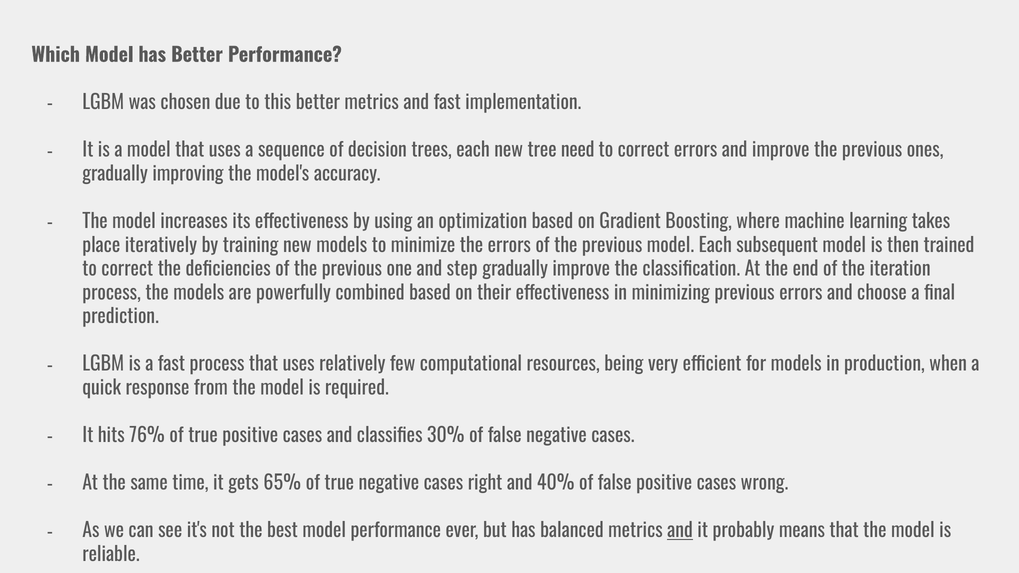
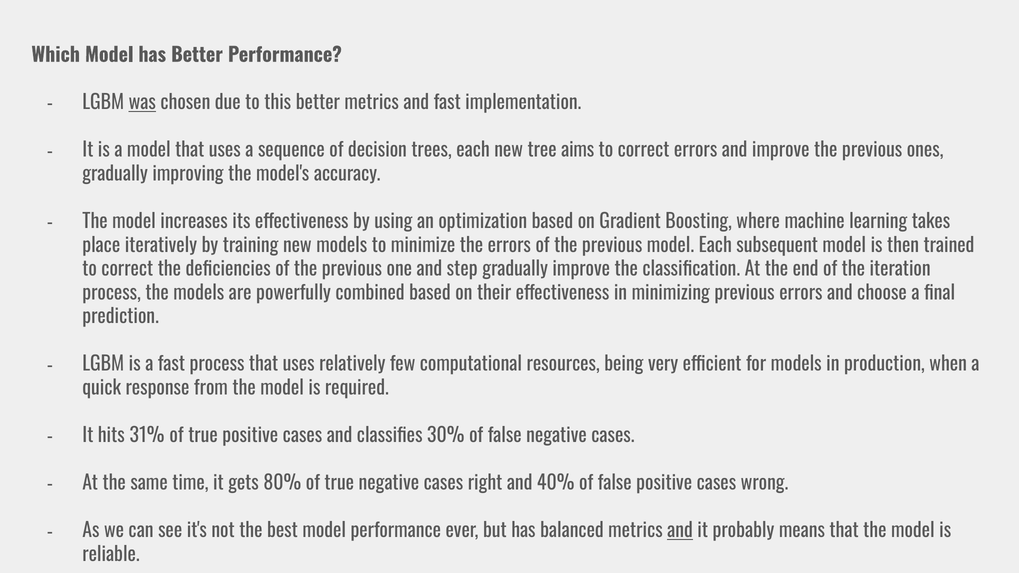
was underline: none -> present (142, 103)
need: need -> aims (578, 150)
76%: 76% -> 31% (147, 436)
65%: 65% -> 80% (282, 484)
